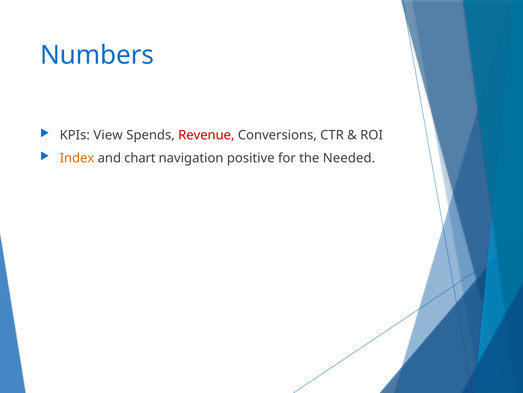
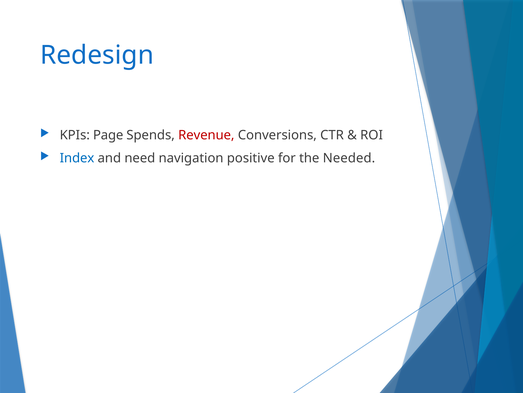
Numbers: Numbers -> Redesign (97, 55)
View: View -> Page (108, 135)
Index colour: orange -> blue (77, 158)
chart: chart -> need (140, 158)
